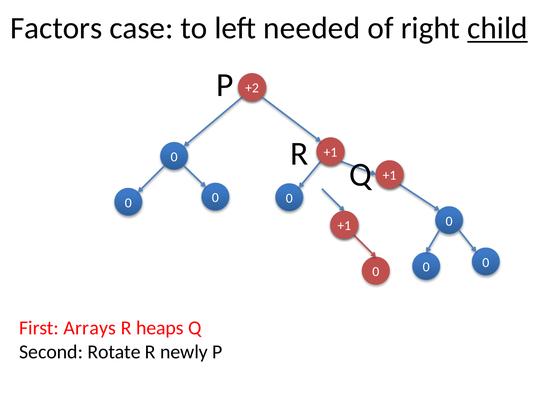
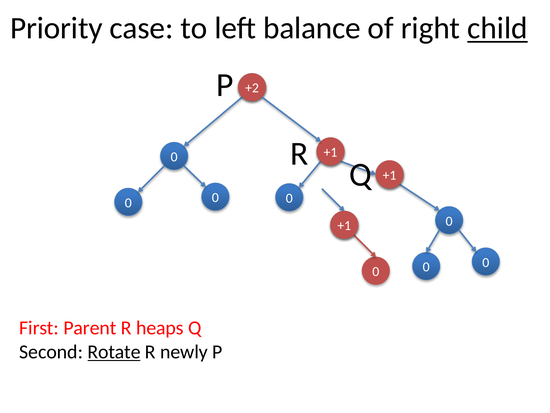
Factors: Factors -> Priority (56, 28)
needed: needed -> balance (312, 28)
Arrays: Arrays -> Parent (90, 328)
Rotate underline: none -> present (114, 351)
